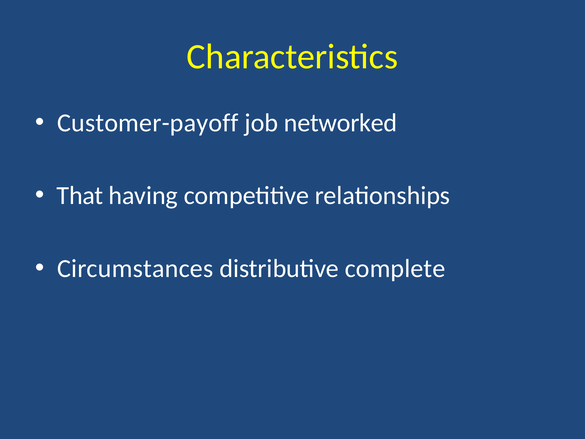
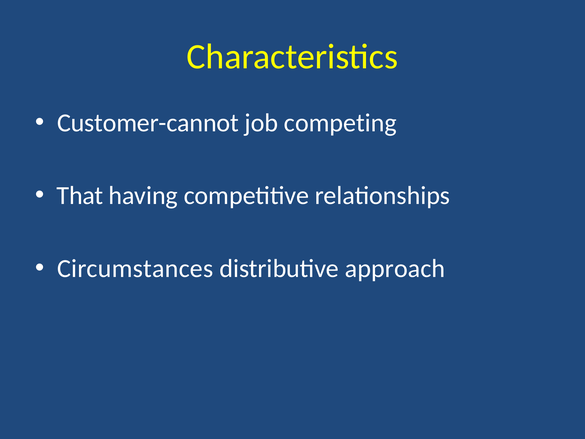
Customer-payoff: Customer-payoff -> Customer-cannot (148, 123)
networked: networked -> competing (340, 123)
complete: complete -> approach (395, 268)
